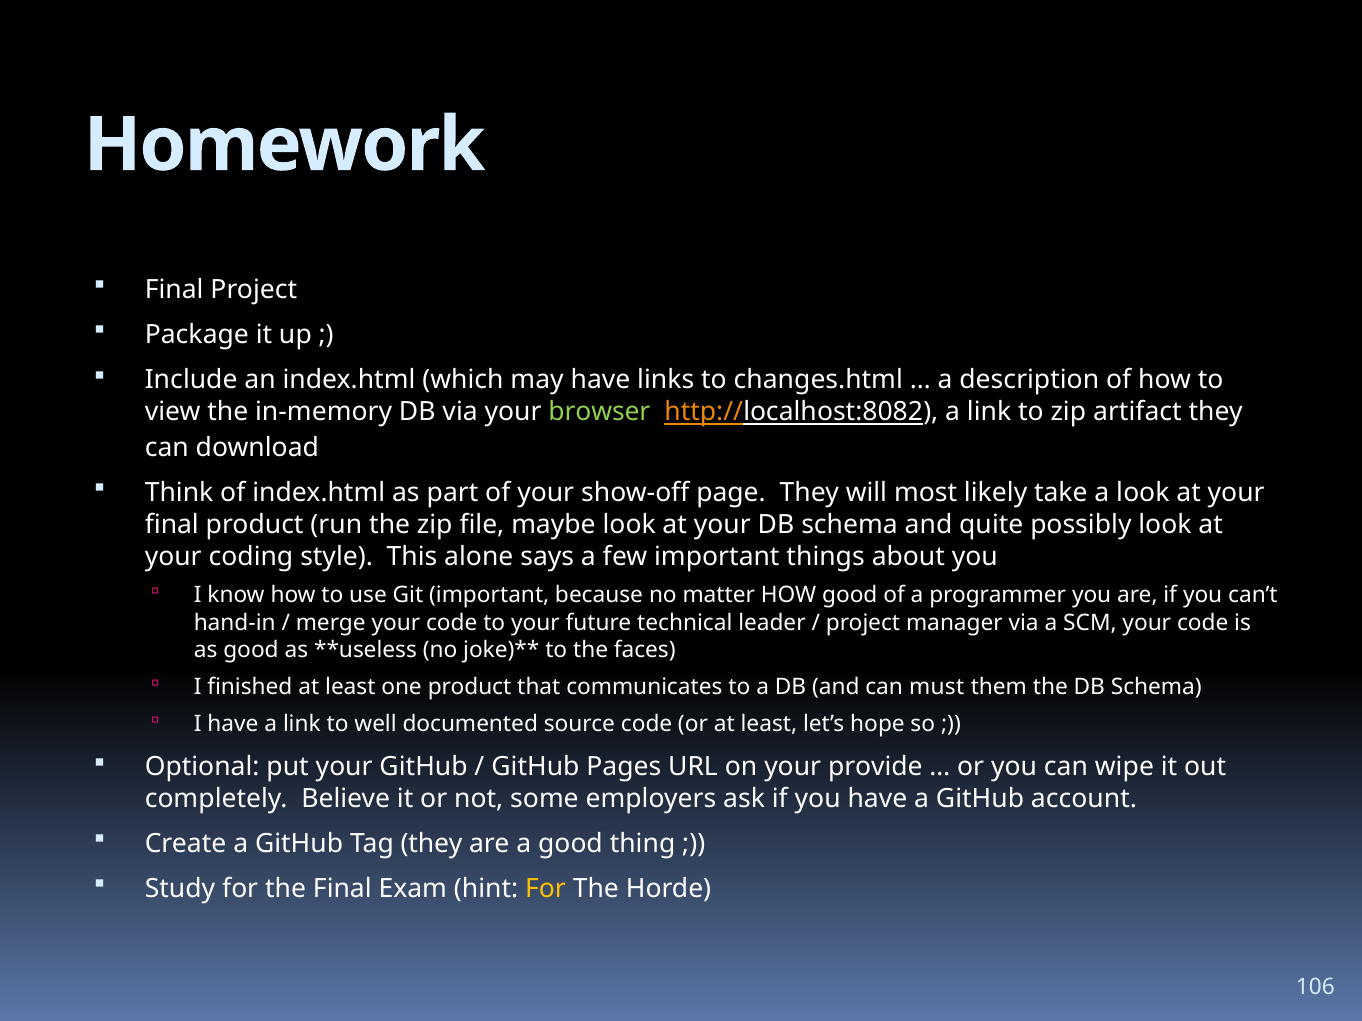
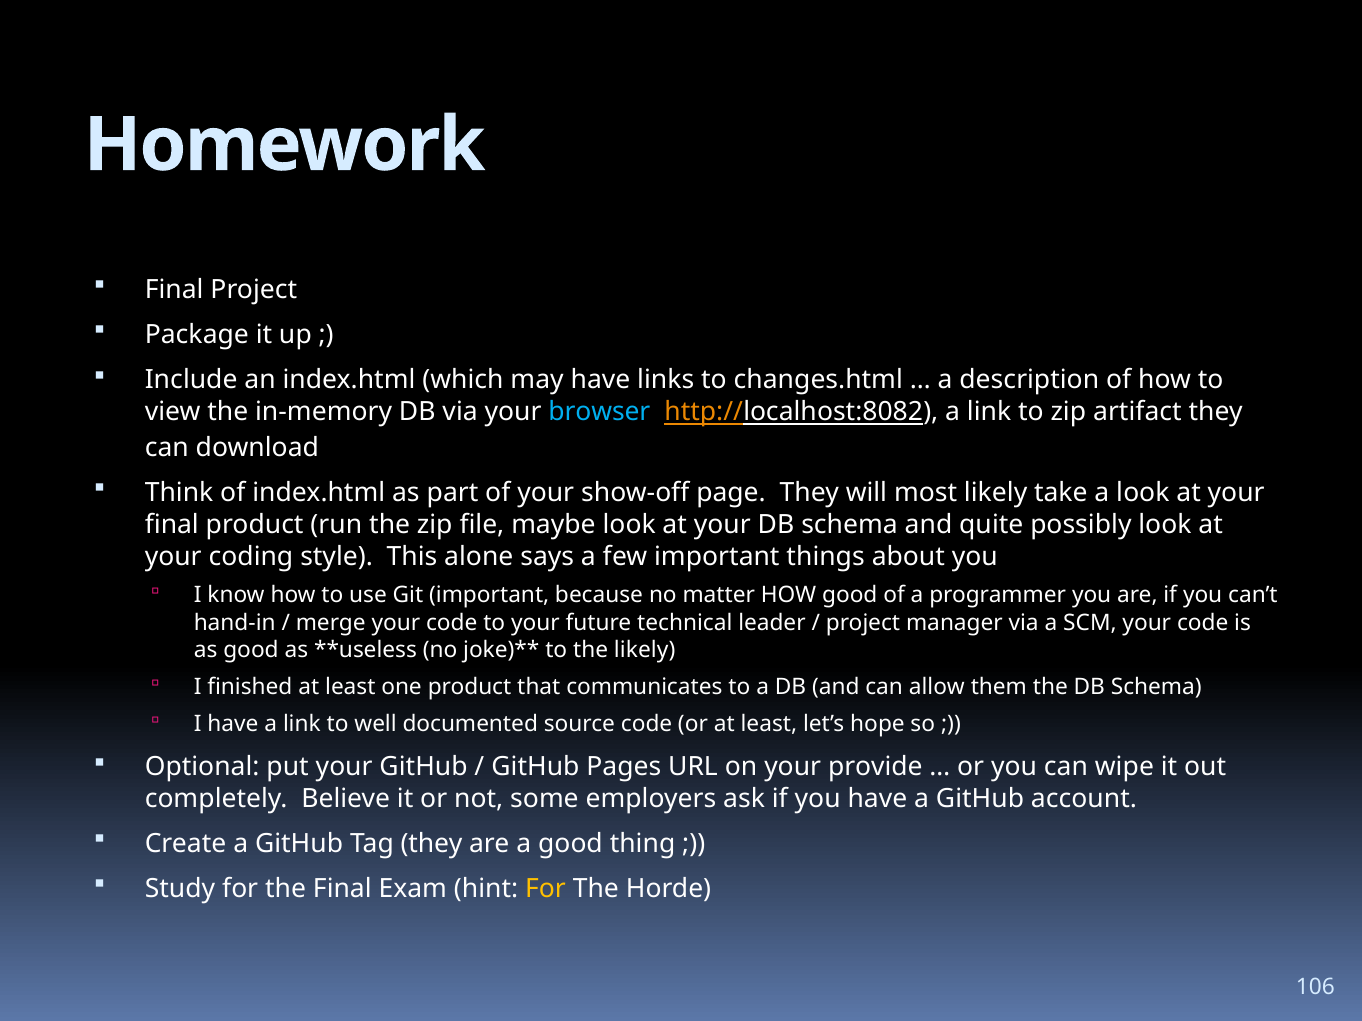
browser colour: light green -> light blue (599, 412)
the faces: faces -> likely (645, 650)
must: must -> allow (937, 687)
